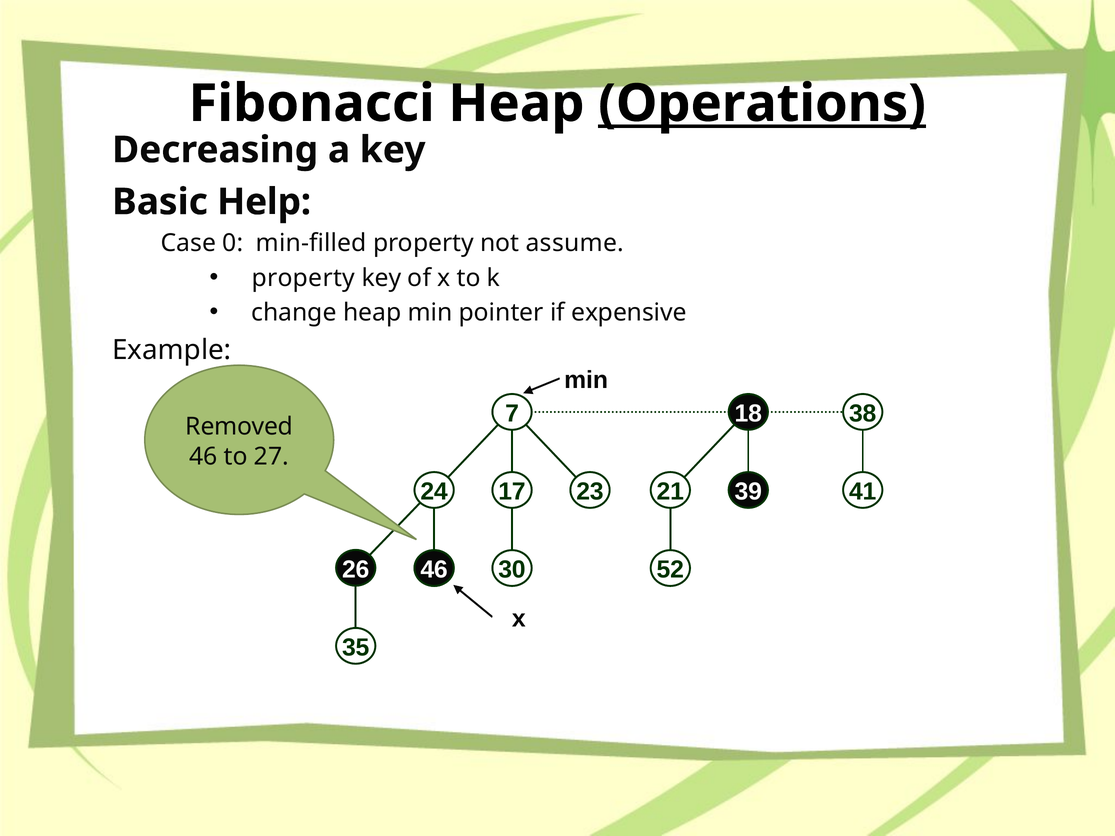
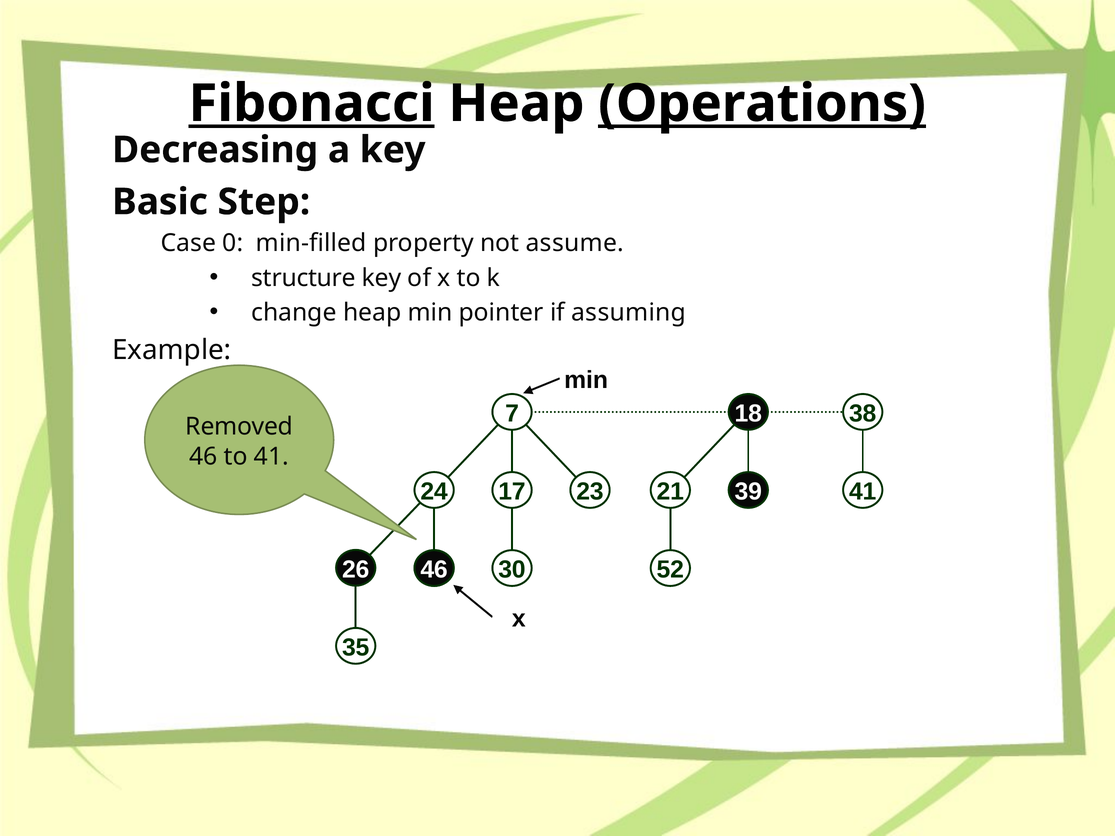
Fibonacci underline: none -> present (312, 104)
Help: Help -> Step (264, 202)
property: property -> structure (304, 278)
expensive: expensive -> assuming (629, 313)
to 27: 27 -> 41 (271, 457)
